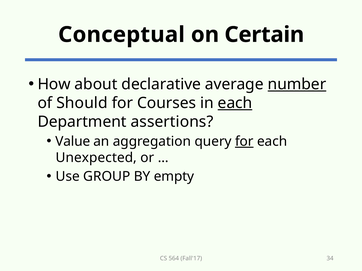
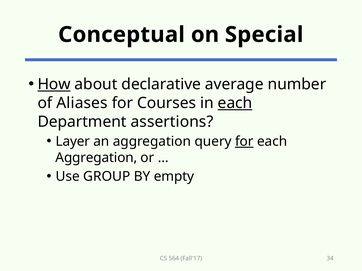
Certain: Certain -> Special (264, 35)
How underline: none -> present (54, 84)
number underline: present -> none (297, 84)
Should: Should -> Aliases (82, 103)
Value: Value -> Layer (73, 142)
Unexpected: Unexpected -> Aggregation (96, 158)
